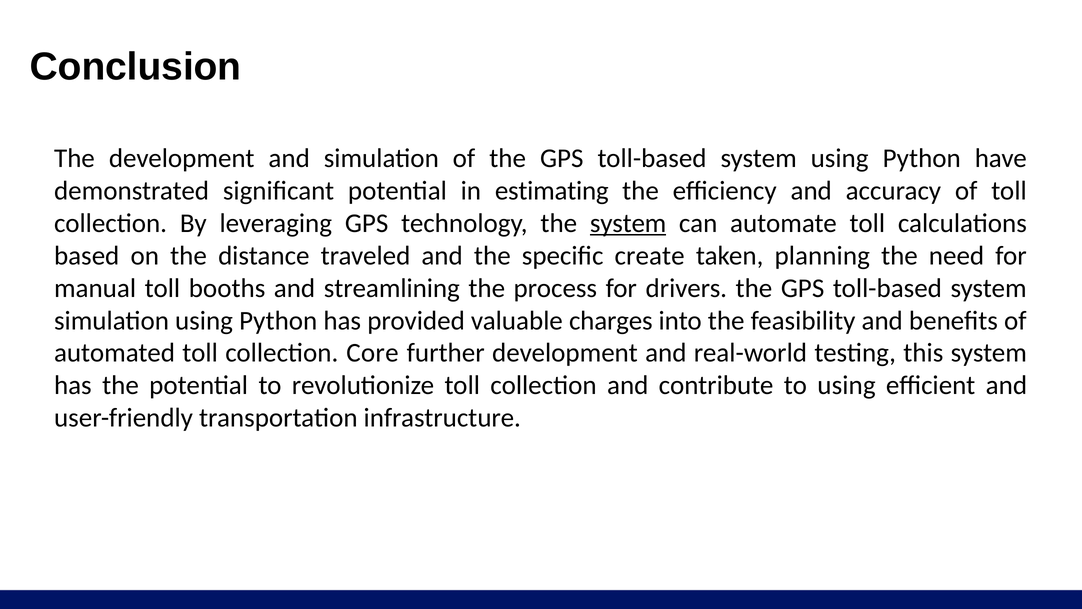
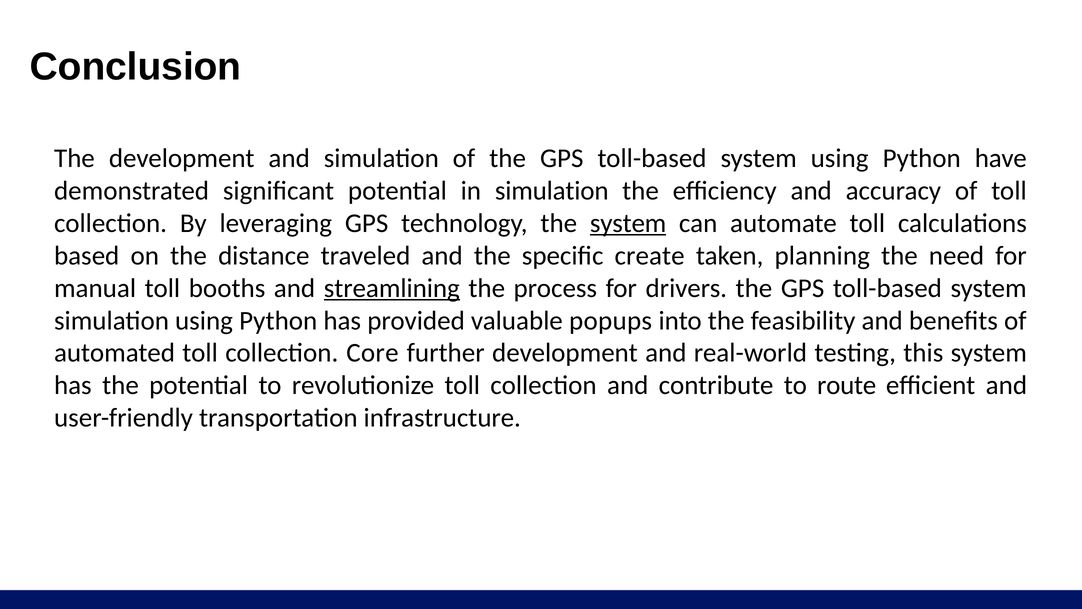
in estimating: estimating -> simulation (552, 191)
streamlining underline: none -> present (392, 288)
charges: charges -> popups (611, 320)
to using: using -> route (847, 385)
